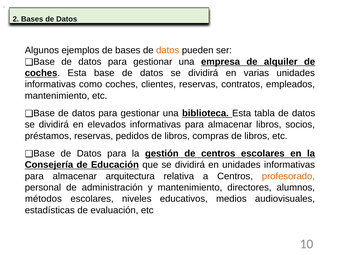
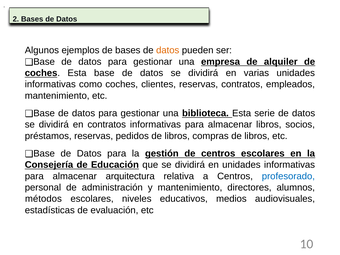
tabla: tabla -> serie (265, 113)
en elevados: elevados -> contratos (107, 125)
profesorado colour: orange -> blue (288, 176)
